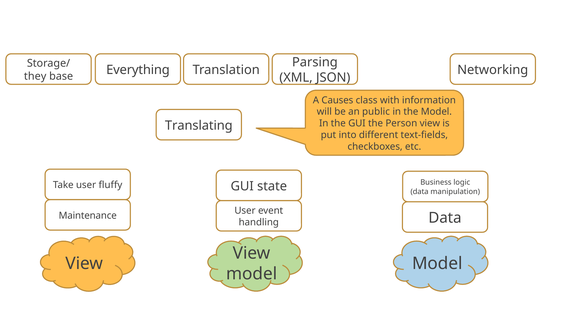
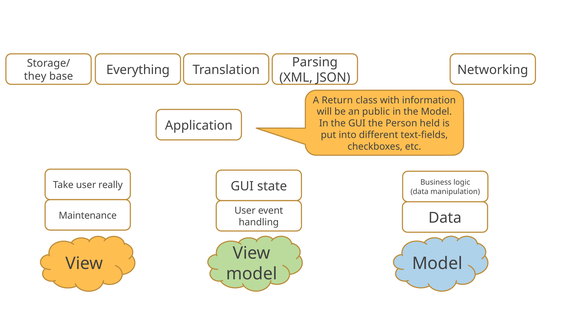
Causes: Causes -> Return (337, 100)
Person view: view -> held (430, 123)
Translating: Translating -> Application (199, 125)
fluffy: fluffy -> really (111, 185)
